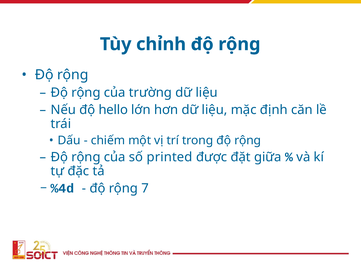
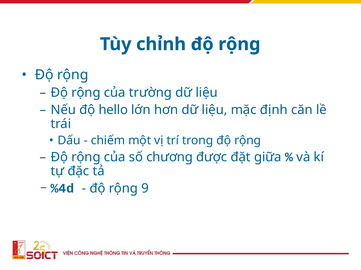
printed: printed -> chương (170, 158)
7: 7 -> 9 (145, 189)
